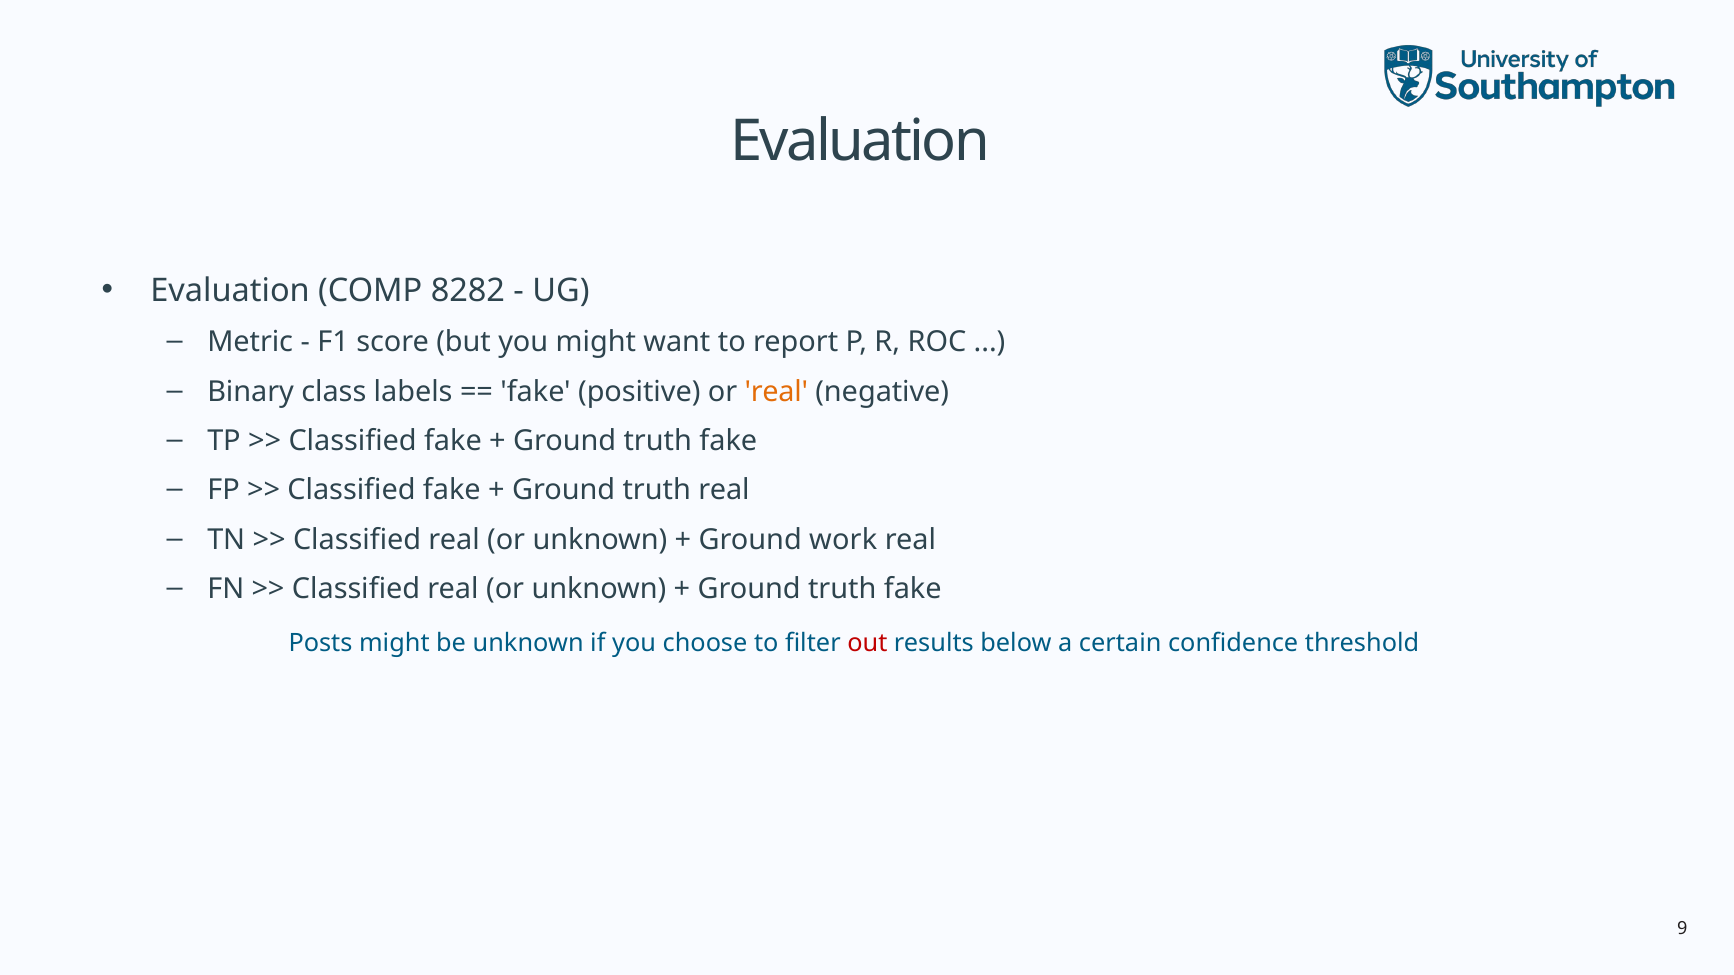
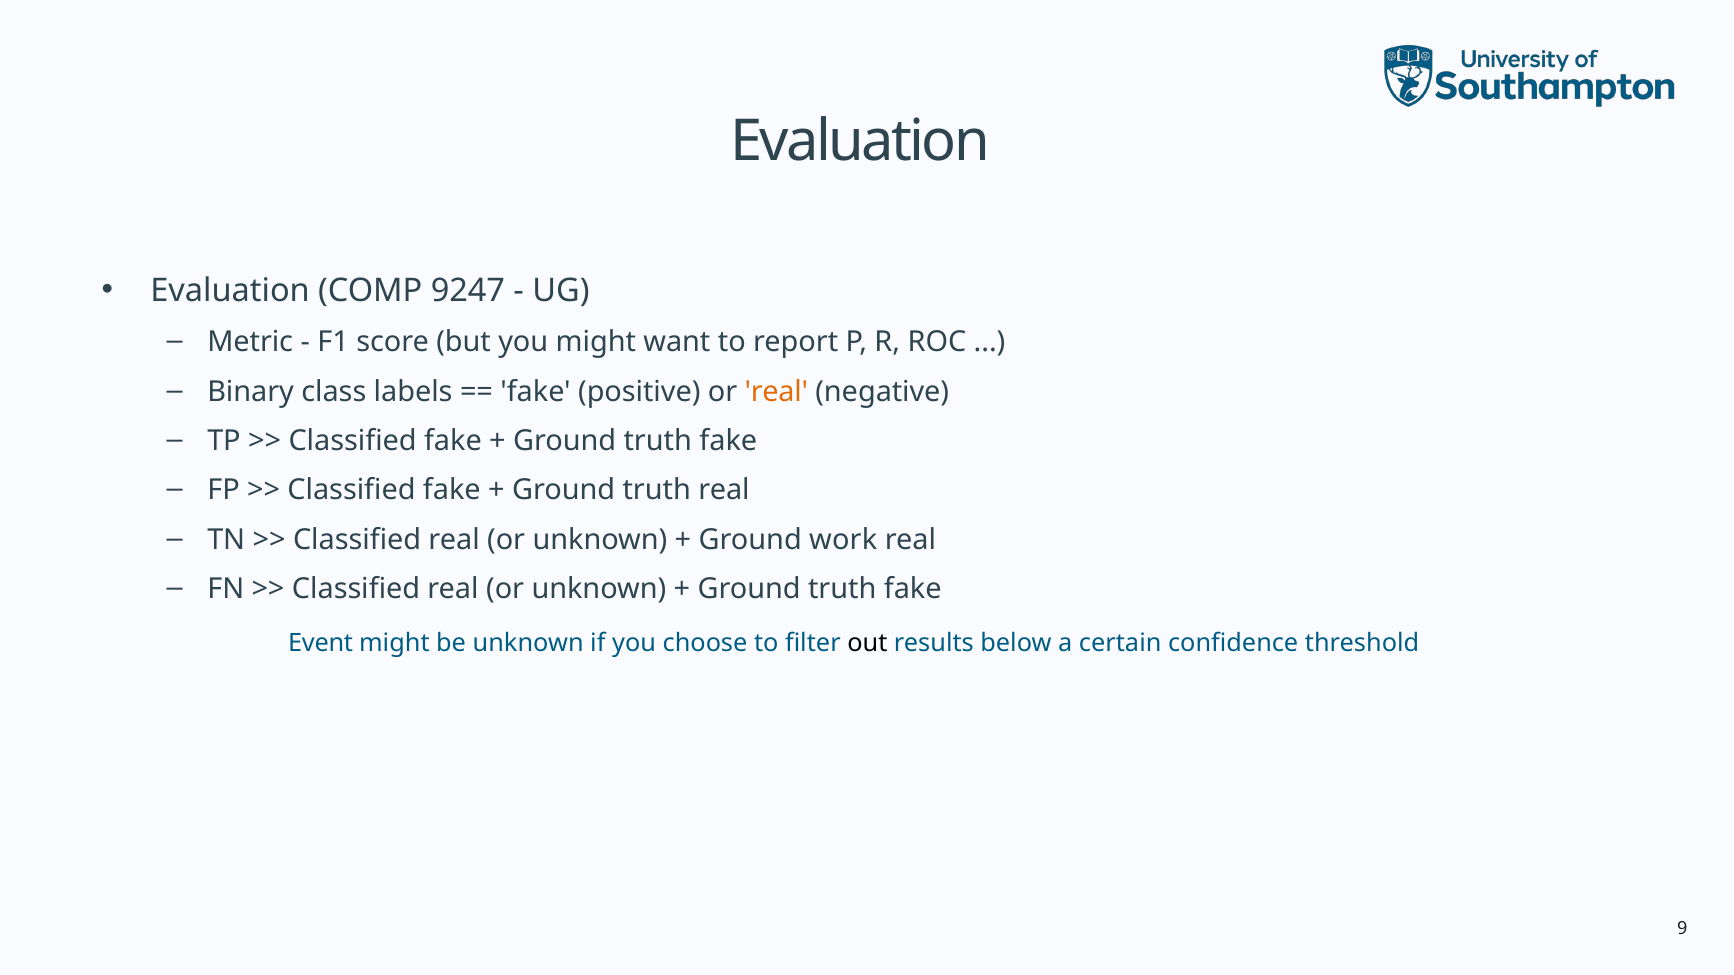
8282: 8282 -> 9247 (468, 291)
Posts: Posts -> Event (321, 643)
out colour: red -> black (867, 643)
